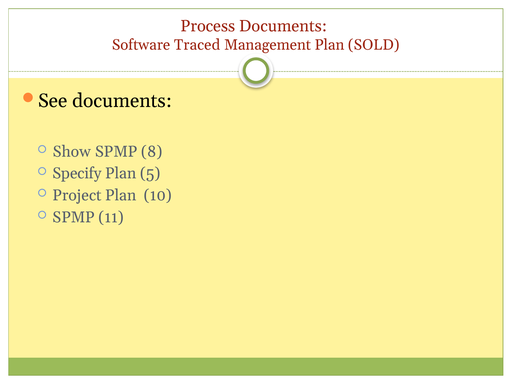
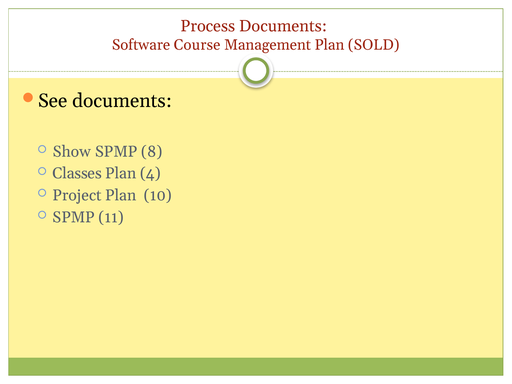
Traced: Traced -> Course (197, 45)
Specify: Specify -> Classes (77, 173)
5: 5 -> 4 (150, 173)
